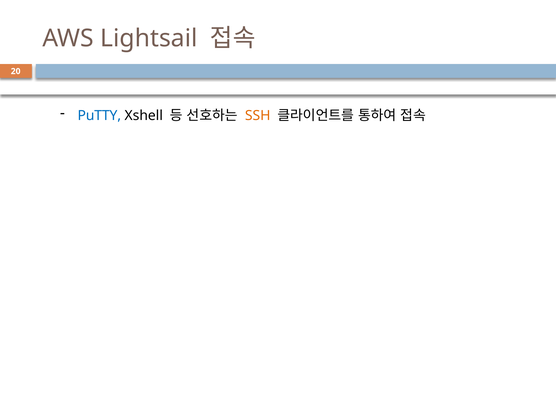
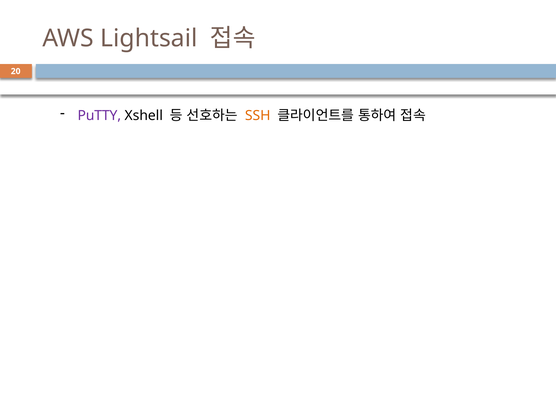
PuTTY colour: blue -> purple (99, 115)
